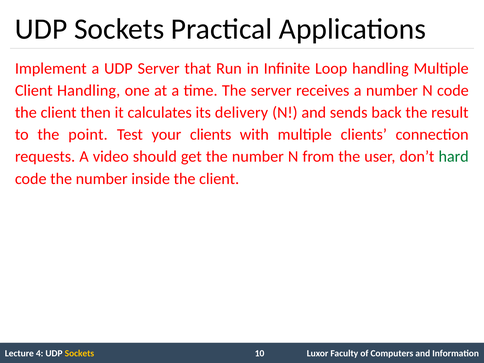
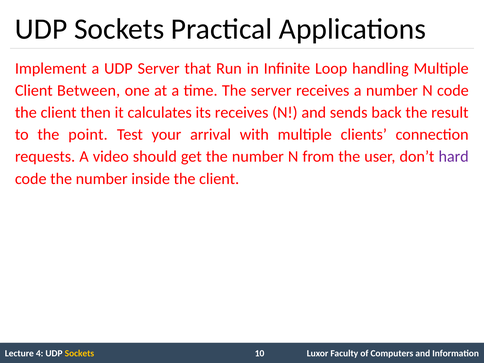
Client Handling: Handling -> Between (89, 90)
its delivery: delivery -> receives (242, 113)
your clients: clients -> arrival (211, 135)
hard colour: green -> purple (454, 157)
